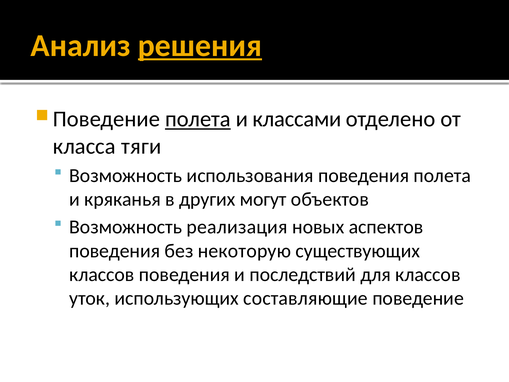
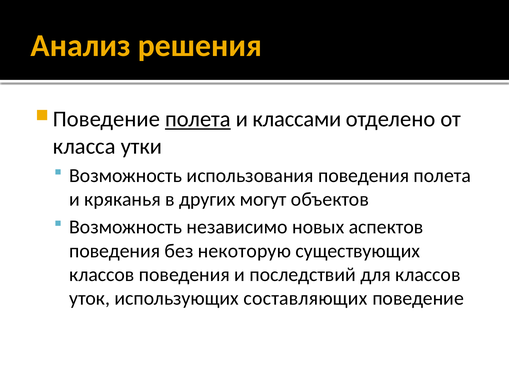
решения underline: present -> none (200, 46)
тяги: тяги -> утки (141, 146)
реализация: реализация -> независимо (237, 227)
составляющие: составляющие -> составляющих (306, 298)
